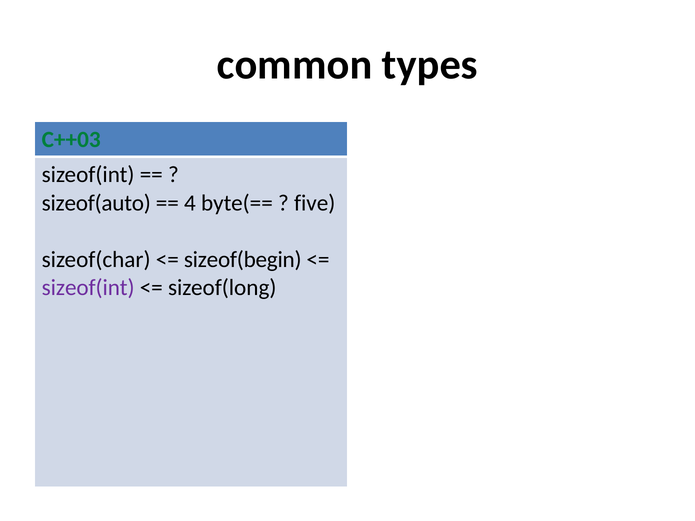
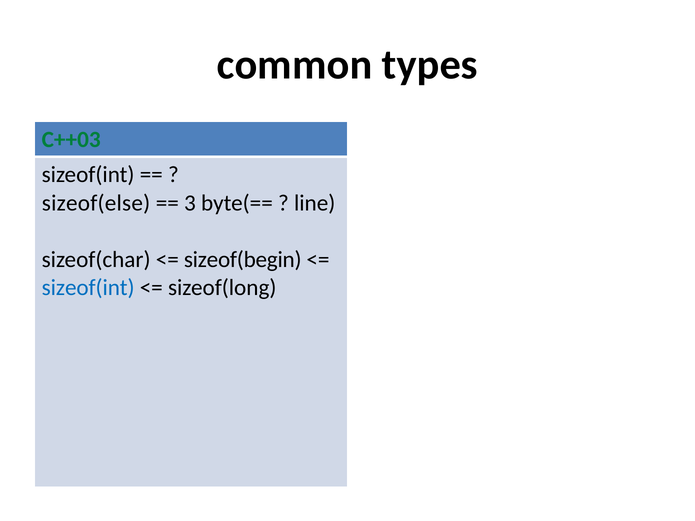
sizeof(auto: sizeof(auto -> sizeof(else (96, 203)
4: 4 -> 3 (190, 203)
five: five -> line (315, 203)
sizeof(int colour: purple -> blue (88, 288)
